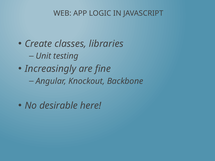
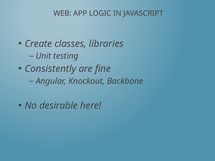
Increasingly: Increasingly -> Consistently (50, 69)
